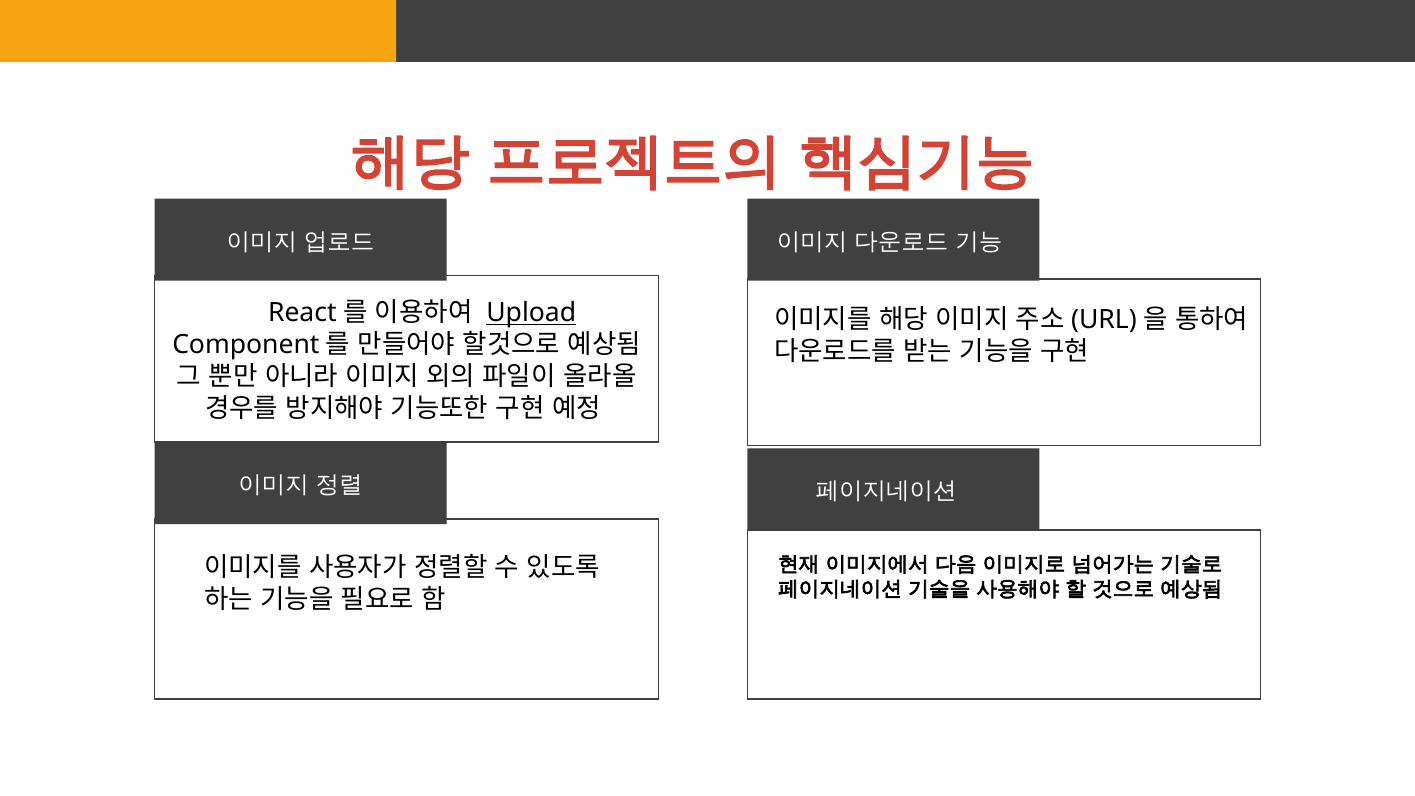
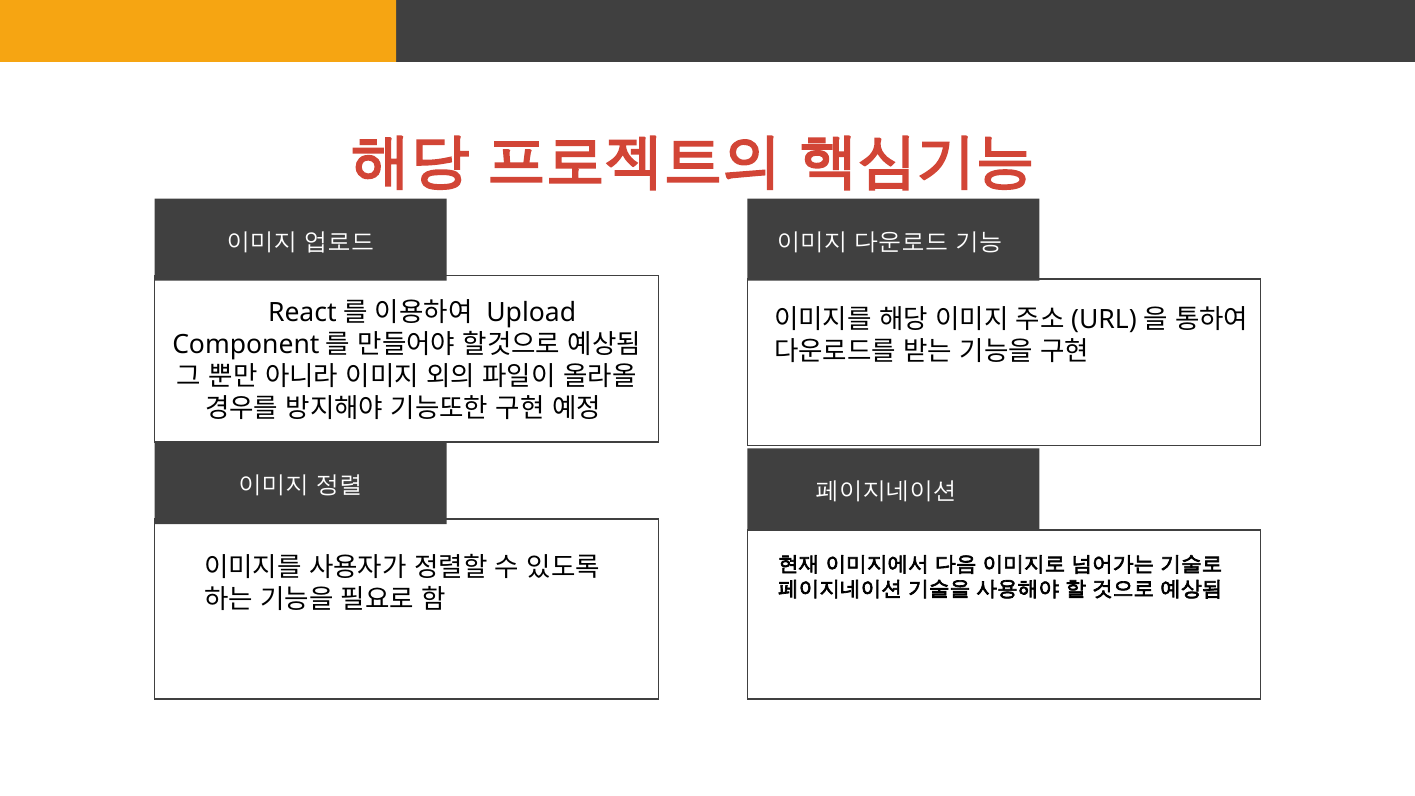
Upload underline: present -> none (531, 313)
